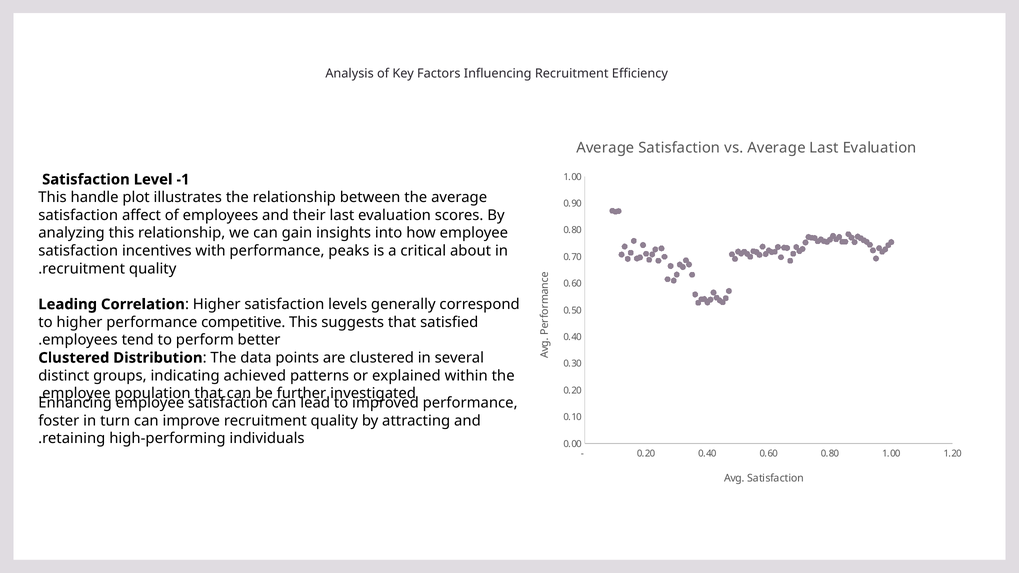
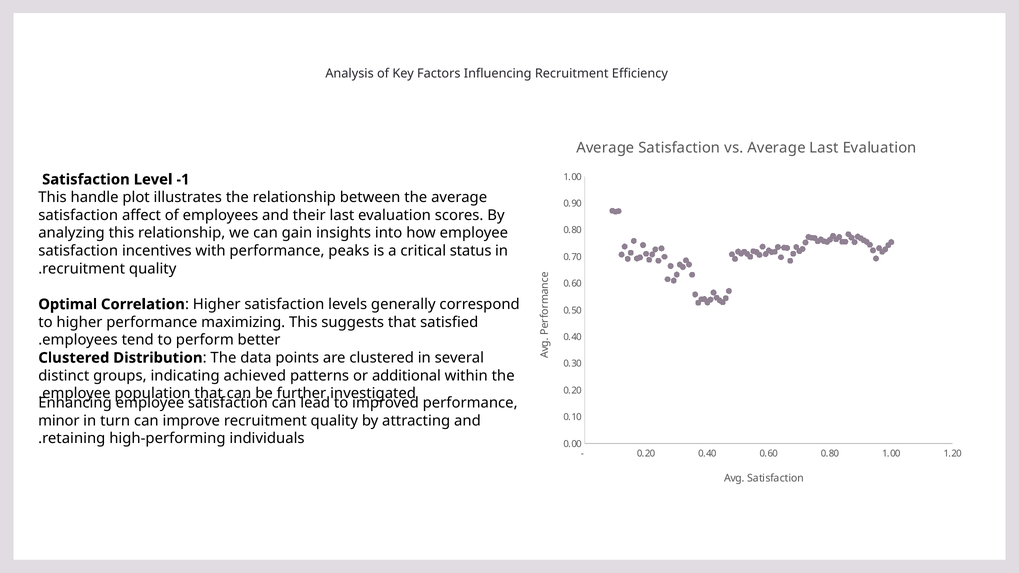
about: about -> status (471, 251)
Leading: Leading -> Optimal (68, 304)
competitive: competitive -> maximizing (243, 322)
explained: explained -> additional (406, 376)
foster: foster -> minor (59, 421)
